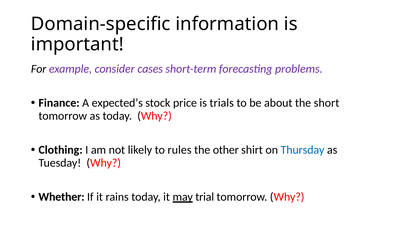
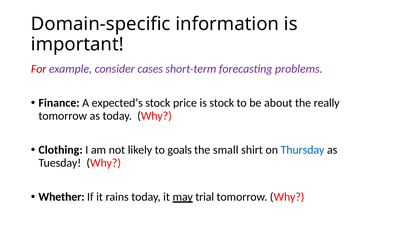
For colour: black -> red (39, 69)
is trials: trials -> stock (222, 103)
short: short -> really (327, 103)
rules: rules -> goals (180, 150)
other: other -> small (226, 150)
